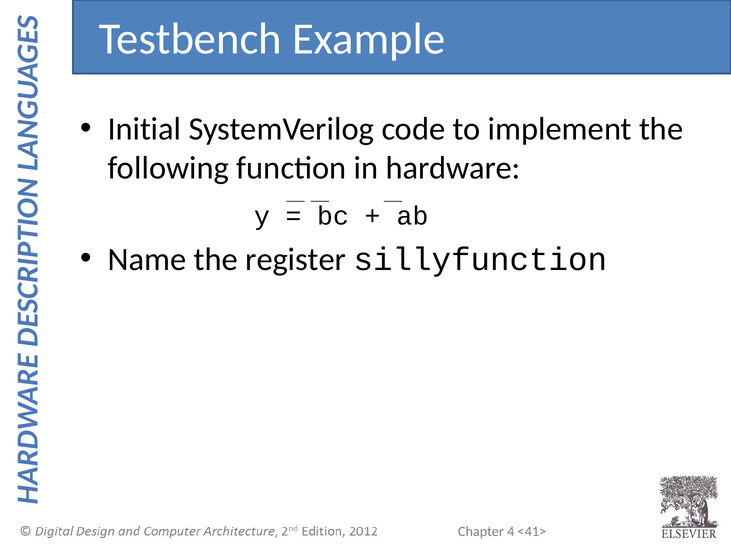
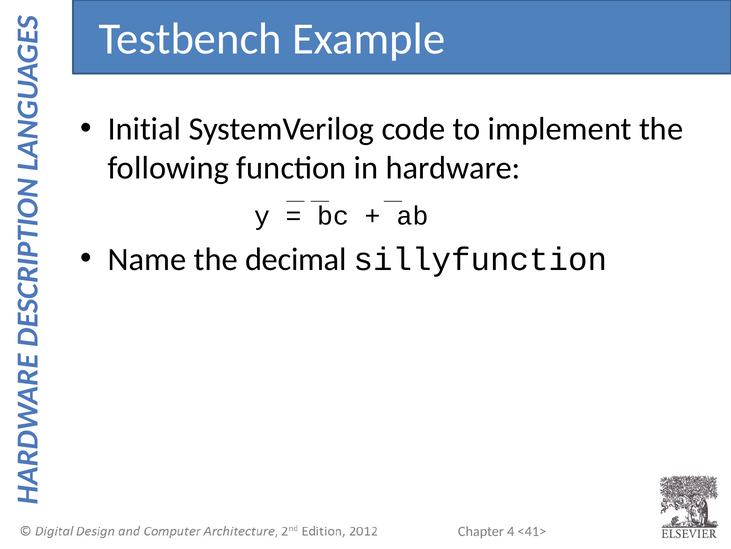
register: register -> decimal (296, 259)
